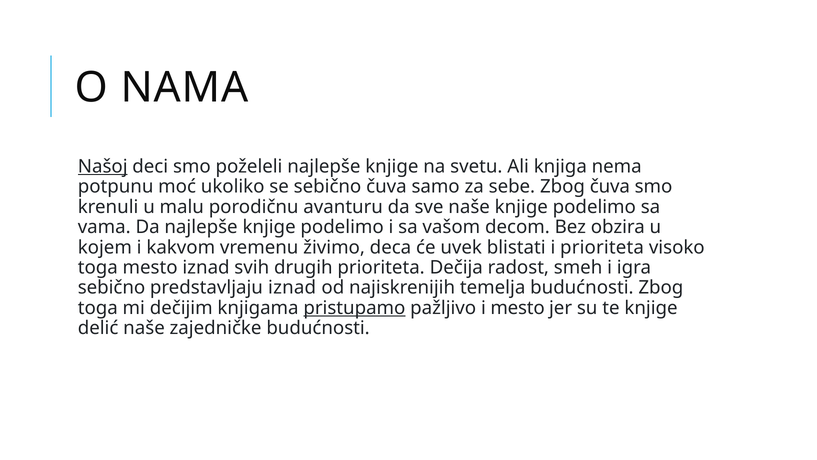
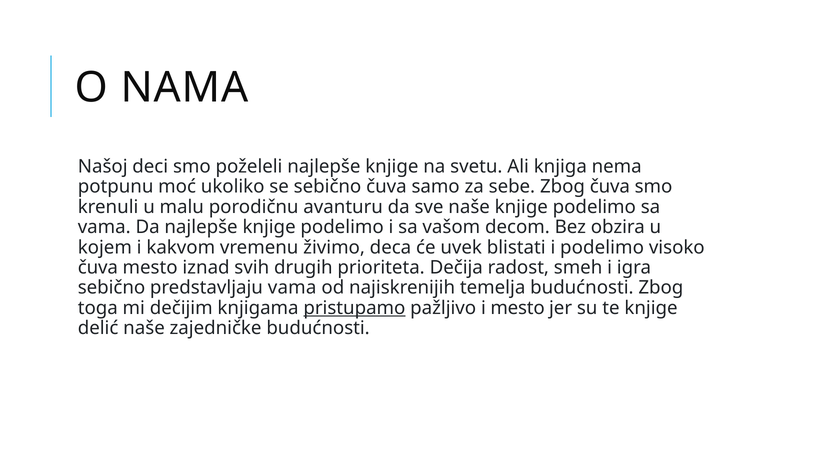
Našoj underline: present -> none (103, 166)
i prioriteta: prioriteta -> podelimo (602, 247)
toga: toga -> čuva (98, 267)
predstavljaju iznad: iznad -> vama (292, 288)
